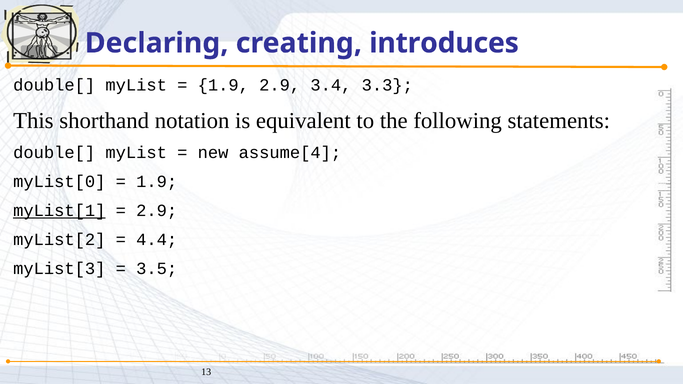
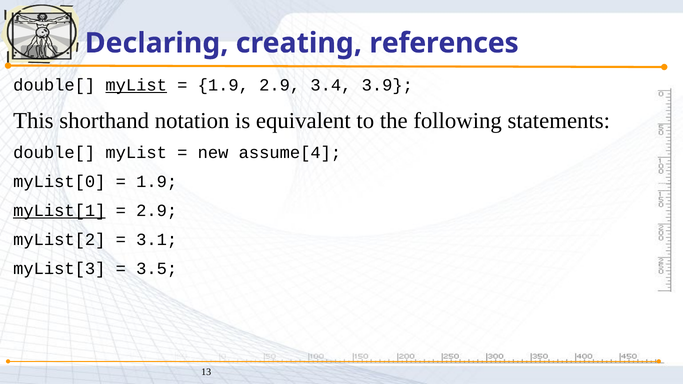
introduces: introduces -> references (444, 43)
myList underline: none -> present (136, 85)
3.3: 3.3 -> 3.9 (387, 85)
4.4: 4.4 -> 3.1 (157, 240)
